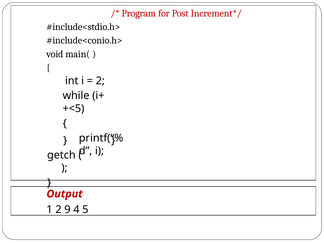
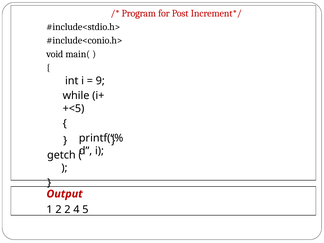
2: 2 -> 9 (100, 81)
2 9: 9 -> 2 (67, 210)
